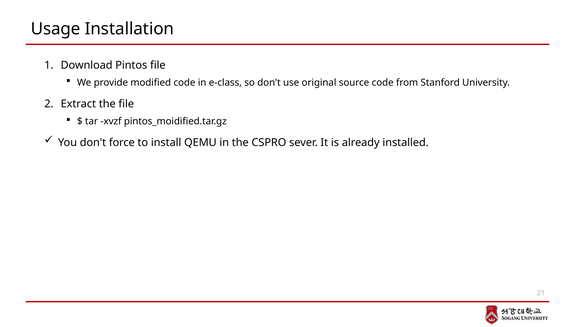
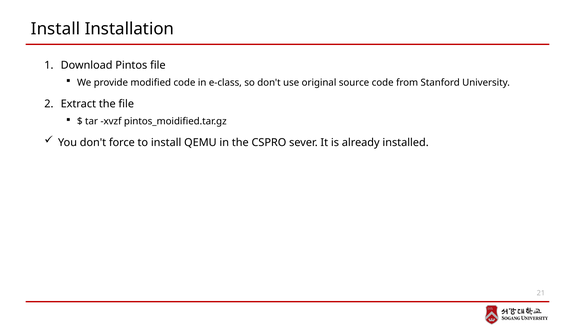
Usage: Usage -> Install (56, 29)
